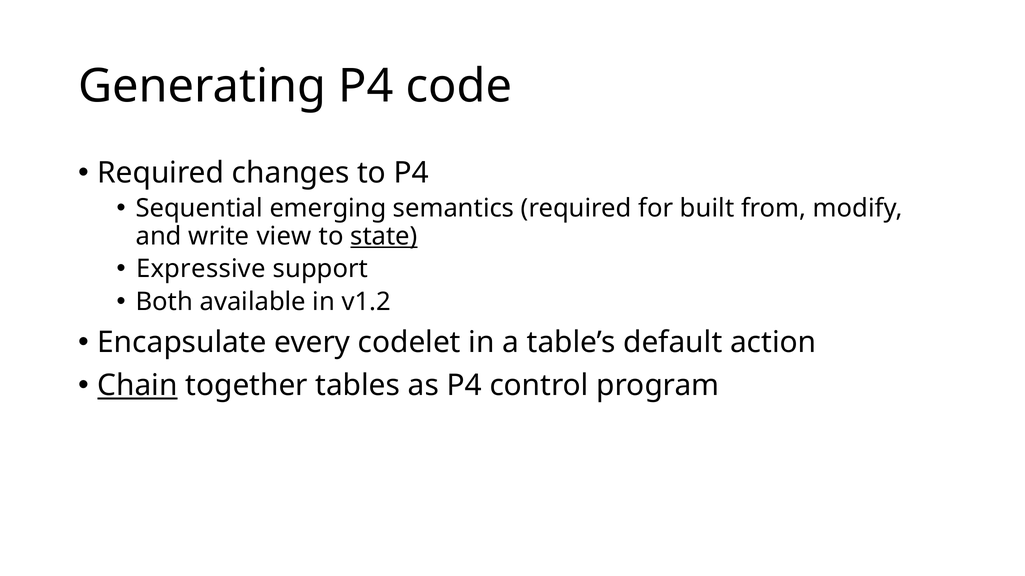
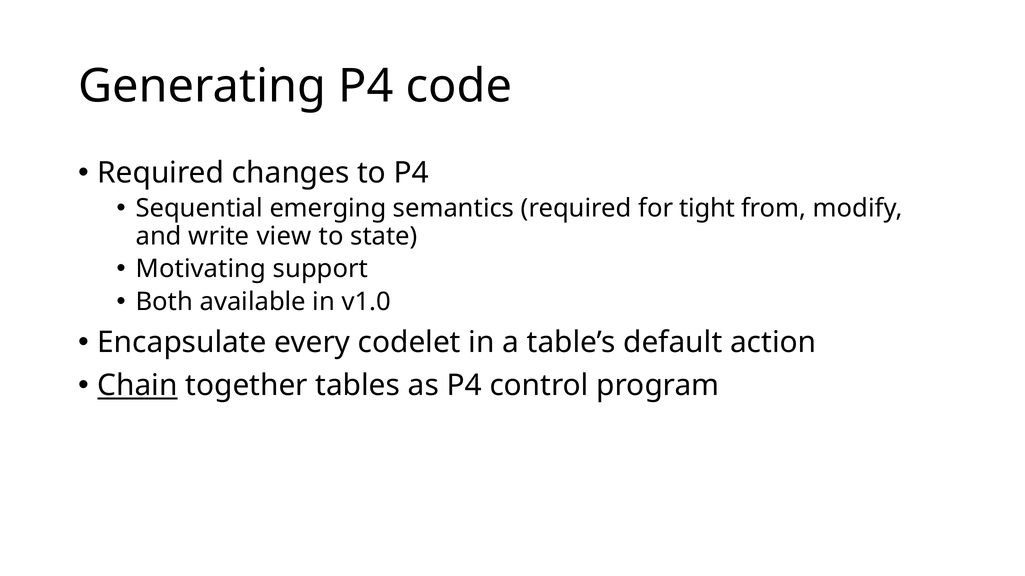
built: built -> tight (707, 209)
state underline: present -> none (384, 236)
Expressive: Expressive -> Motivating (201, 269)
v1.2: v1.2 -> v1.0 (366, 302)
